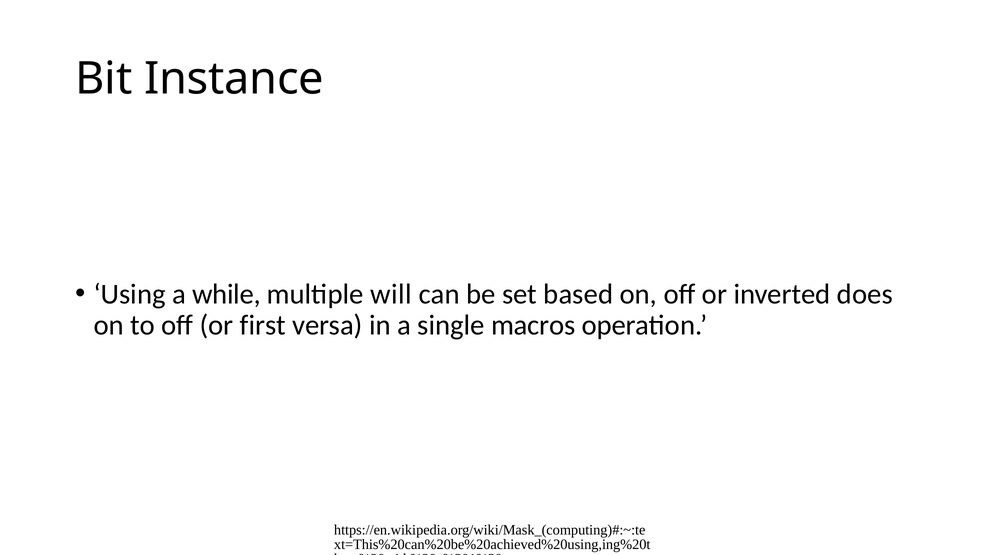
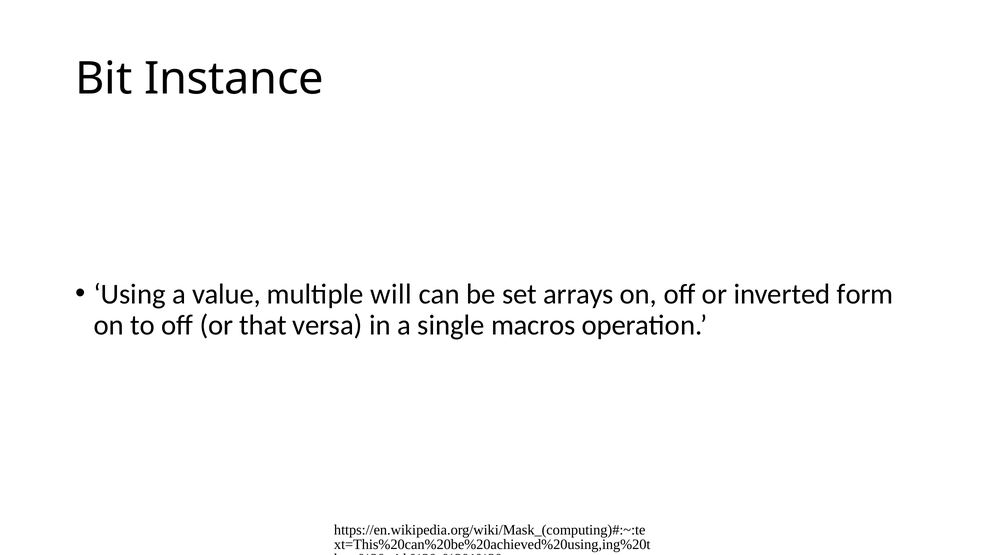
while: while -> value (227, 294)
based: based -> arrays (579, 294)
does: does -> form (865, 294)
first: first -> that (263, 325)
